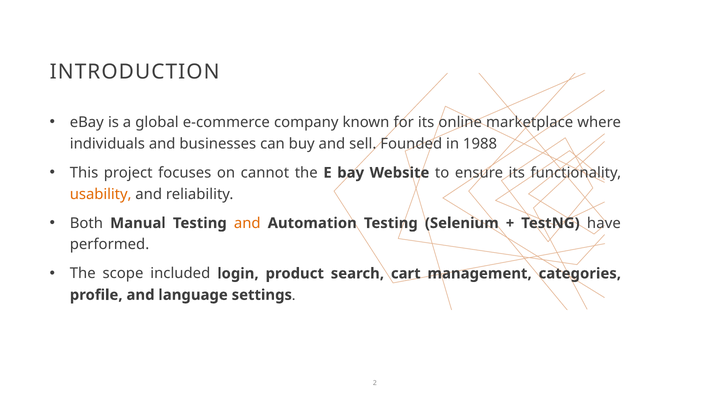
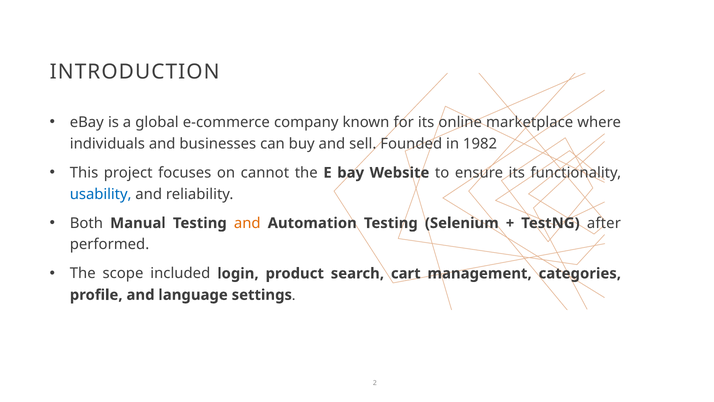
1988: 1988 -> 1982 (480, 144)
usability colour: orange -> blue (101, 194)
have: have -> after (604, 223)
